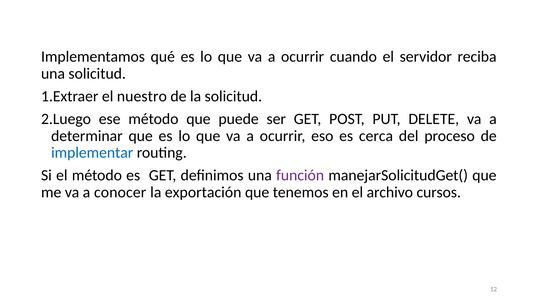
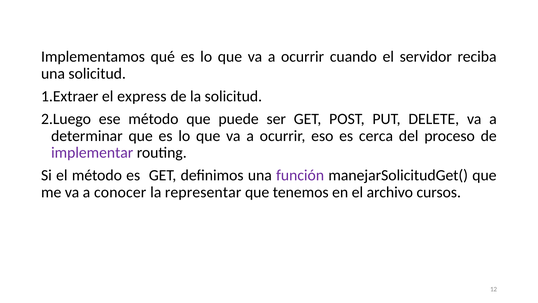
nuestro: nuestro -> express (142, 96)
implementar colour: blue -> purple (92, 153)
exportación: exportación -> representar (203, 192)
